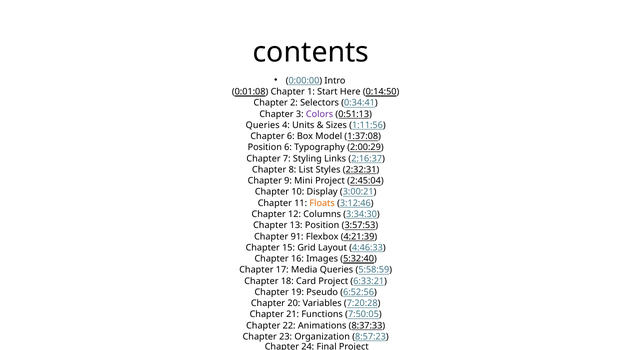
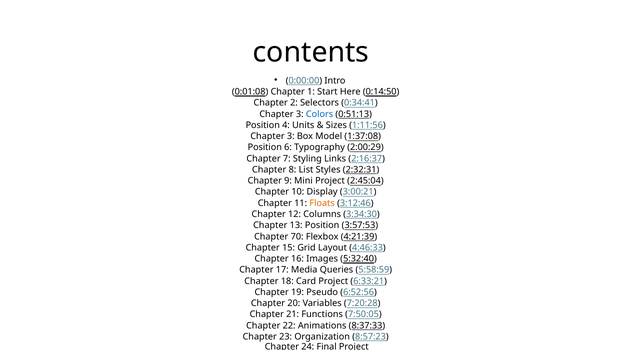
Colors colour: purple -> blue (320, 114)
Queries: Queries -> Position (263, 125)
6: 6 -> 3 (291, 136)
91: 91 -> 70 (297, 236)
